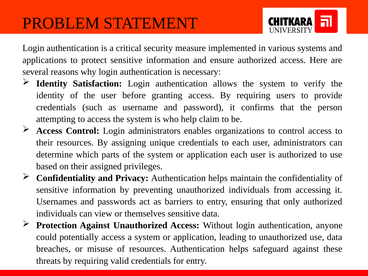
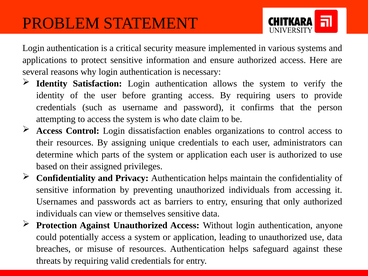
help: help -> date (189, 119)
Login administrators: administrators -> dissatisfaction (154, 131)
